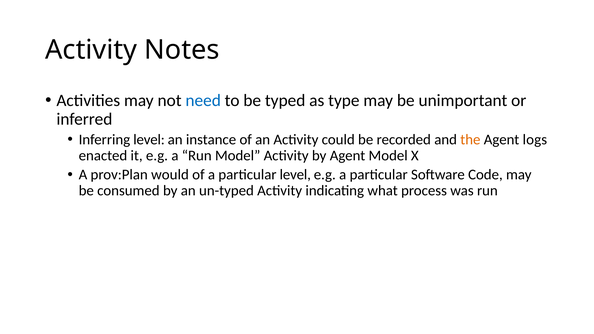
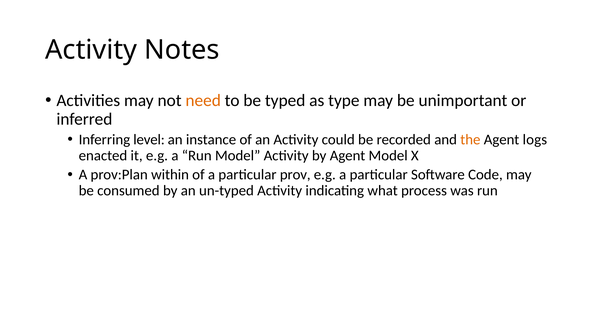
need colour: blue -> orange (203, 100)
would: would -> within (170, 175)
particular level: level -> prov (295, 175)
